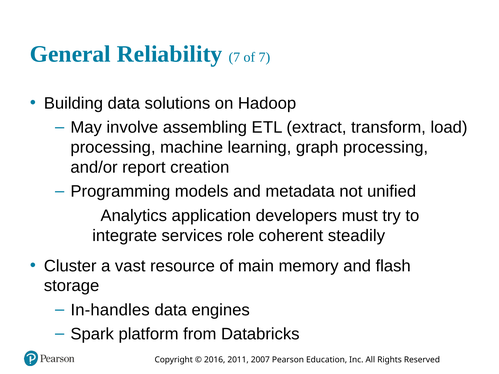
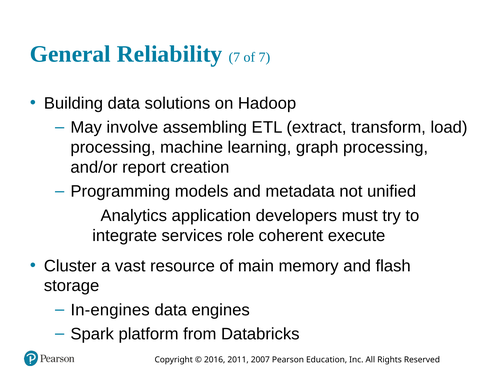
steadily: steadily -> execute (357, 236)
In-handles: In-handles -> In-engines (110, 310)
